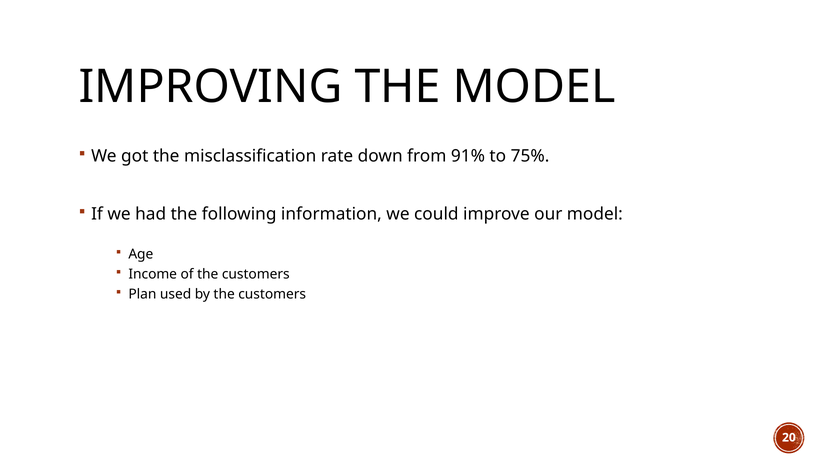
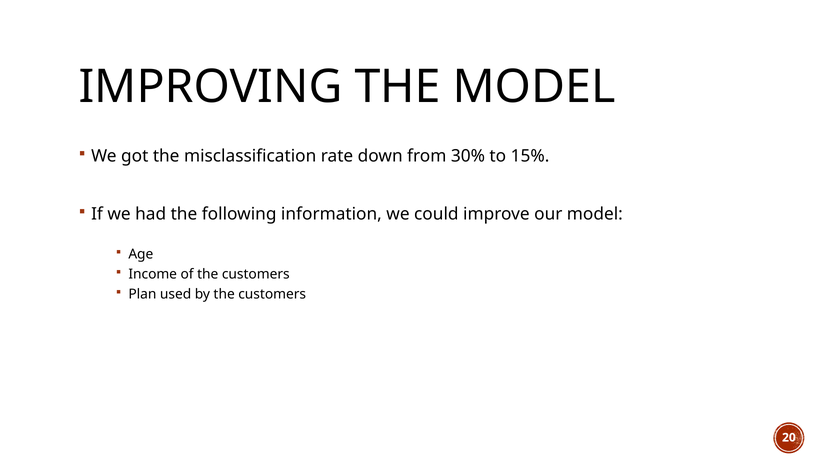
91%: 91% -> 30% (468, 156)
75%: 75% -> 15% (530, 156)
